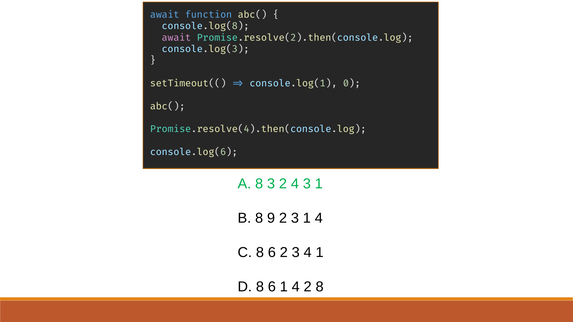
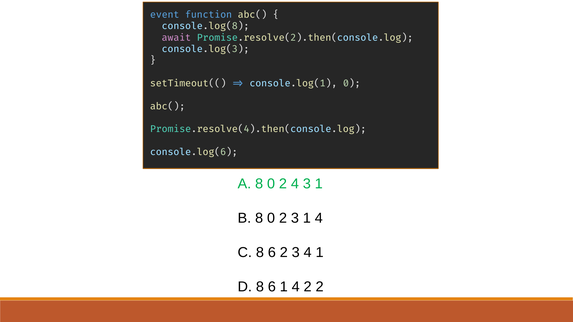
await: await -> event (165, 15)
A 8 3: 3 -> 0 (271, 184)
B 8 9: 9 -> 0 (271, 218)
2 8: 8 -> 2 (320, 287)
